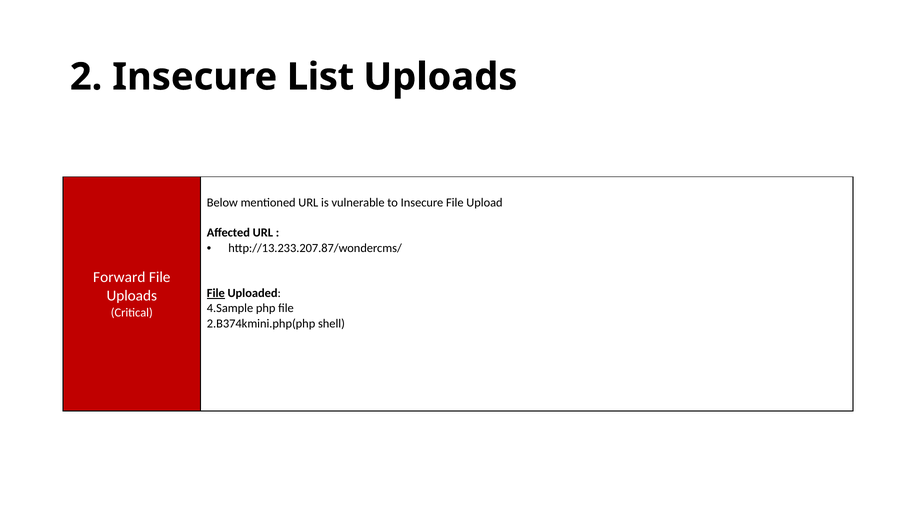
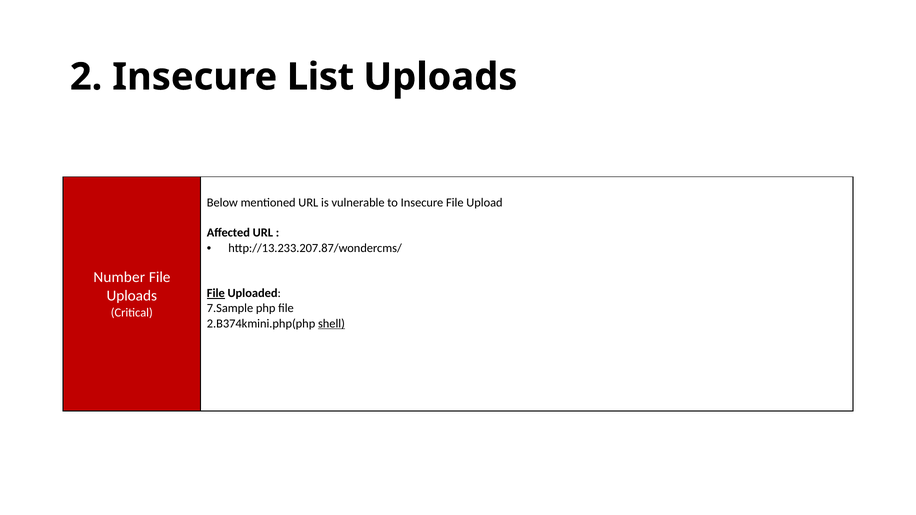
Forward: Forward -> Number (119, 277)
4.Sample: 4.Sample -> 7.Sample (230, 309)
shell underline: none -> present (331, 324)
